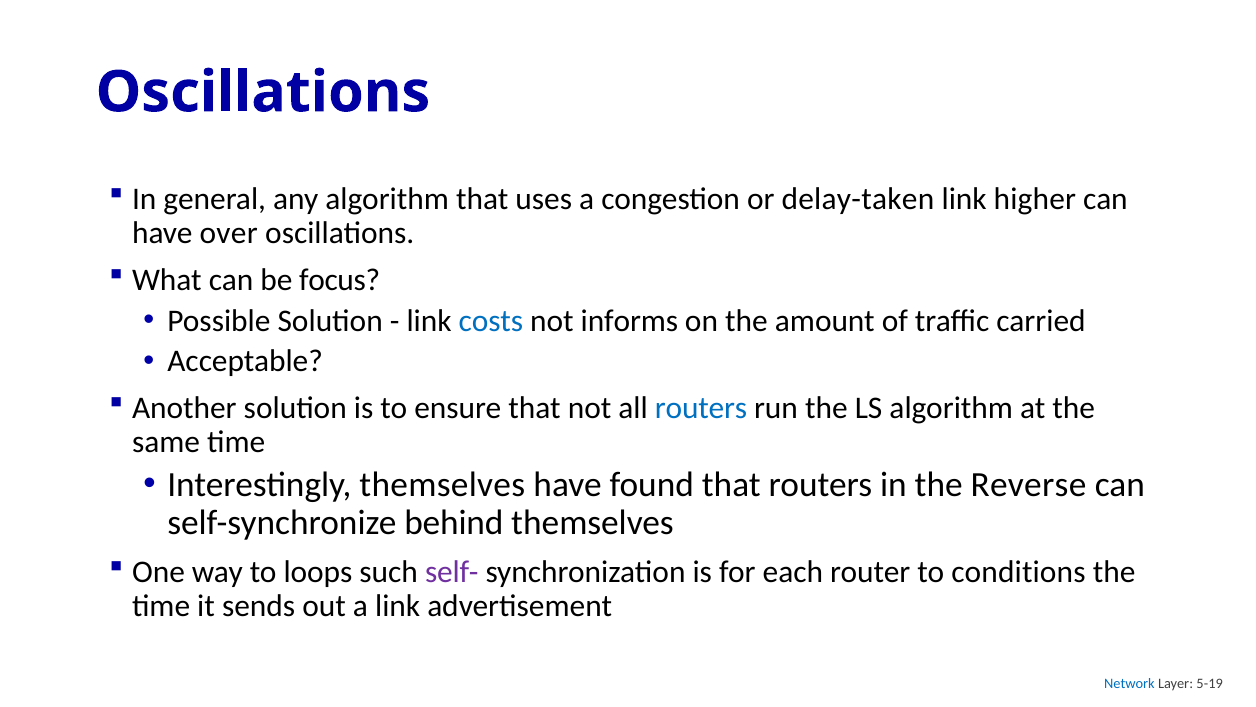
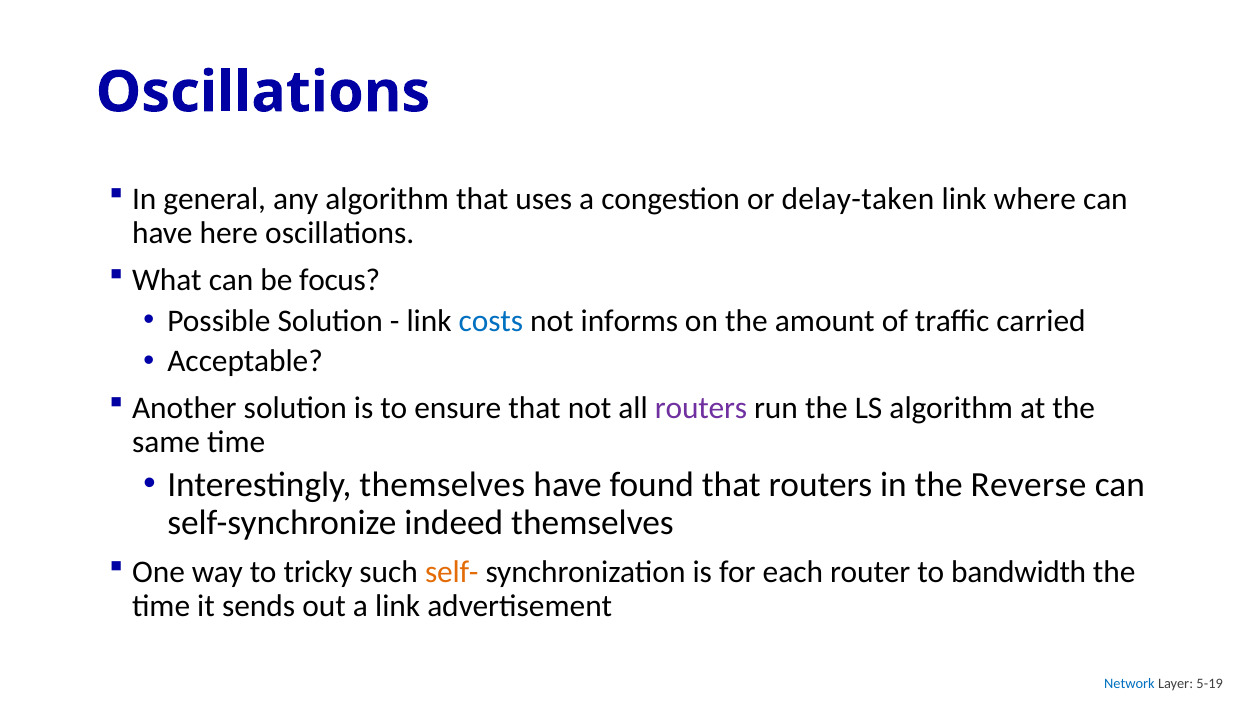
higher: higher -> where (1035, 199)
over: over -> here (229, 233)
routers colour: blue -> purple (701, 408)
behind: behind -> indeed (454, 522)
loops: loops -> tricky (318, 572)
self- colour: purple -> orange (452, 572)
conditions: conditions -> bandwidth (1019, 572)
